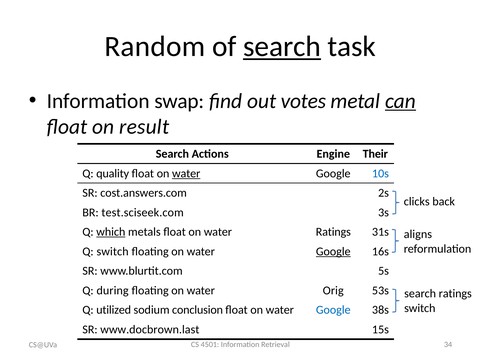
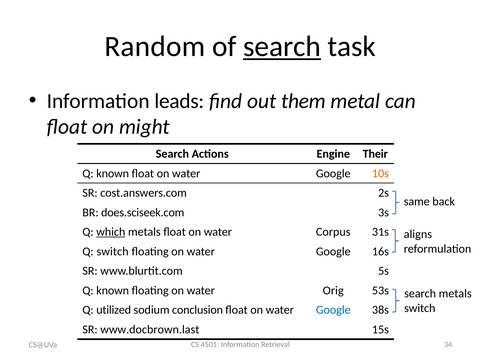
swap: swap -> leads (179, 101)
votes: votes -> them (303, 101)
can underline: present -> none (400, 101)
result: result -> might (144, 127)
quality: quality -> known (113, 173)
water underline: present -> none (186, 173)
10s colour: blue -> orange (380, 173)
clicks: clicks -> same (417, 201)
test.sciseek.com: test.sciseek.com -> does.sciseek.com (143, 212)
water Ratings: Ratings -> Corpus (333, 232)
Google underline: present -> none (333, 251)
during: during -> known (113, 290)
search ratings: ratings -> metals (455, 293)
